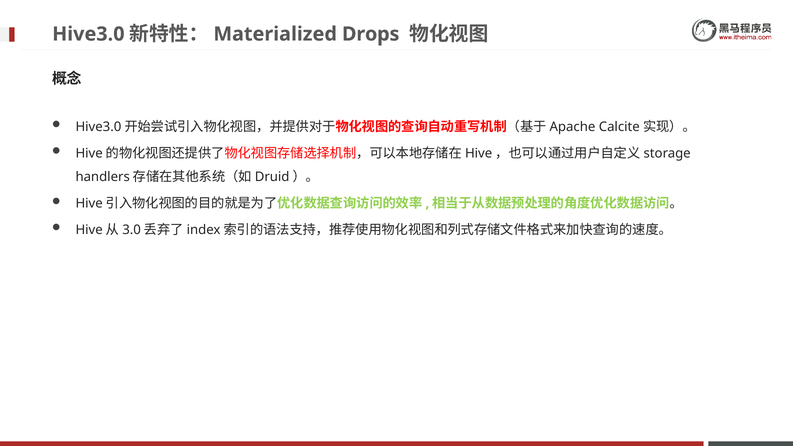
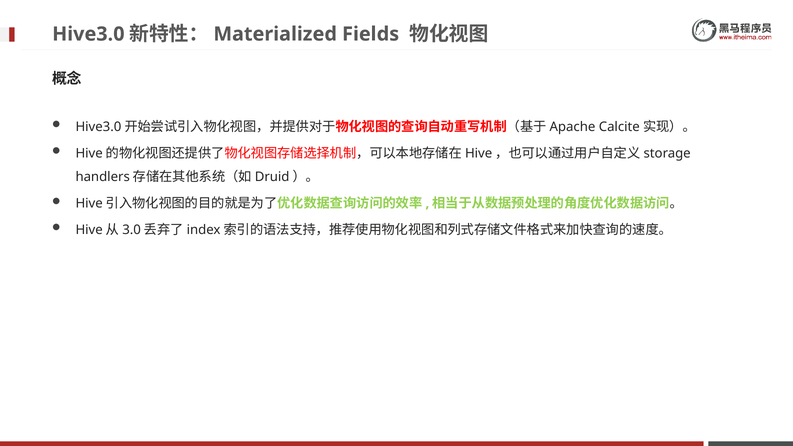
Drops: Drops -> Fields (371, 34)
